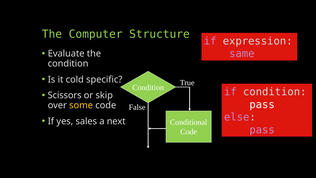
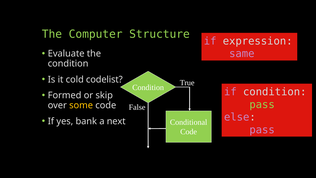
specific: specific -> codelist (104, 79)
Scissors: Scissors -> Formed (65, 95)
pass colour: white -> light green (262, 104)
sales: sales -> bank (86, 121)
